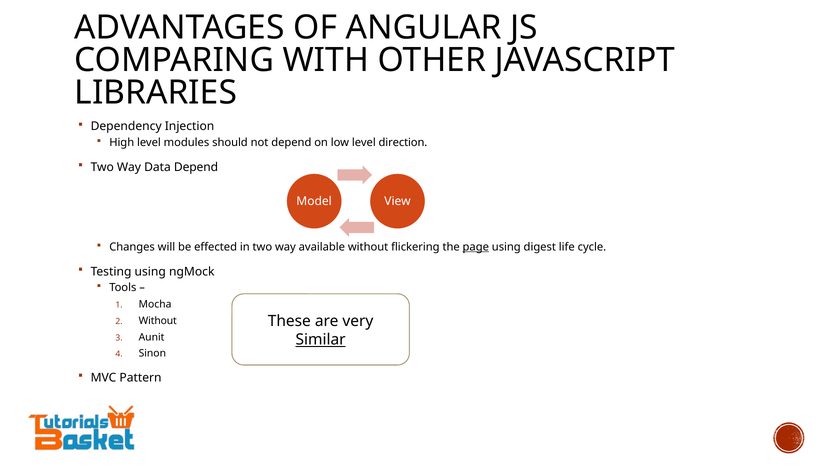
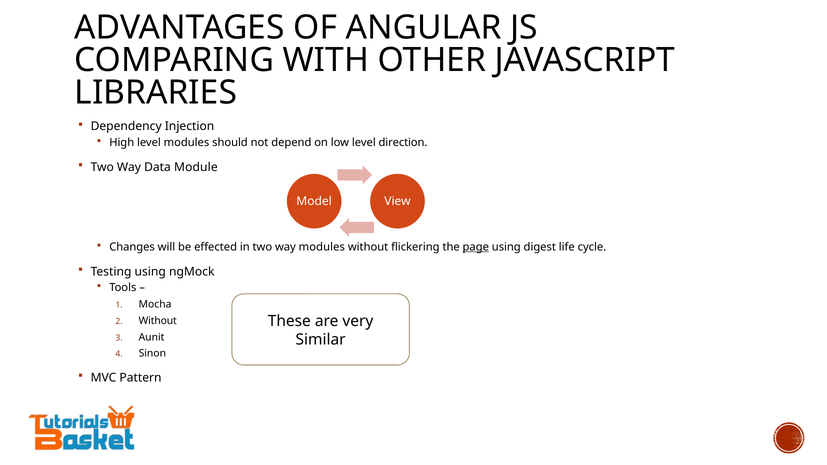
Data Depend: Depend -> Module (196, 167)
way available: available -> modules (322, 247)
Similar underline: present -> none (321, 340)
